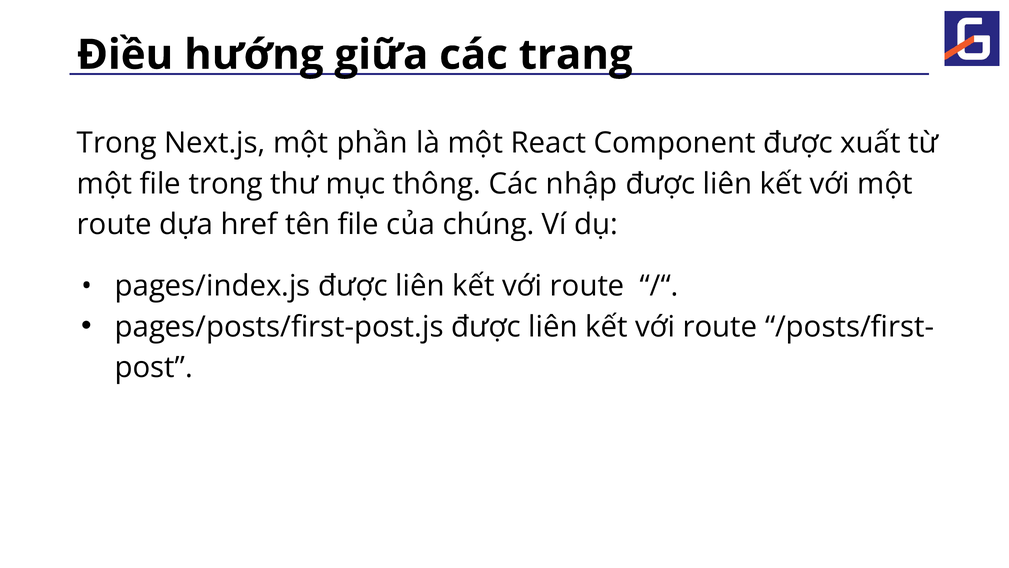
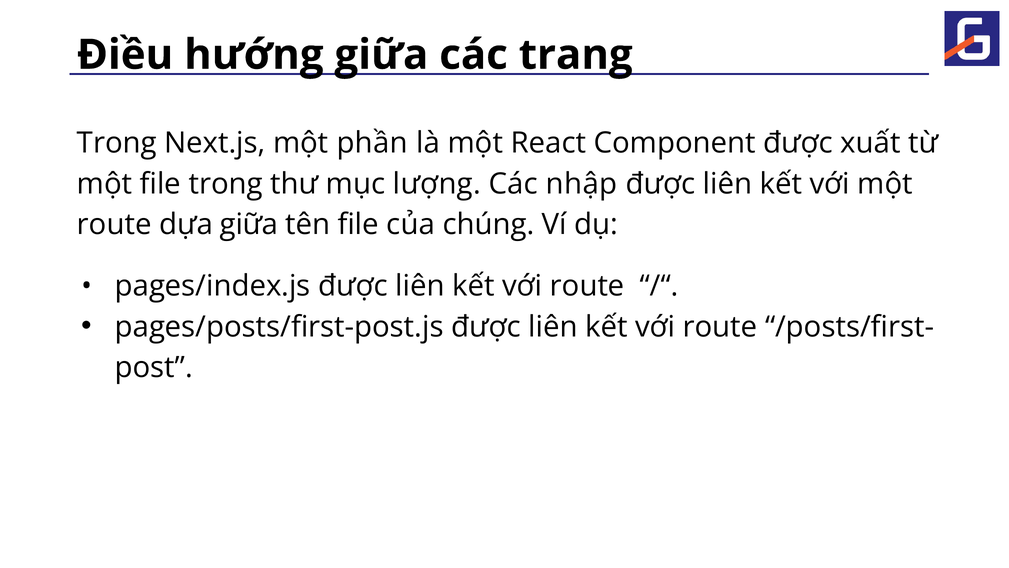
thông: thông -> lượng (437, 184)
dựa href: href -> giữa (249, 224)
